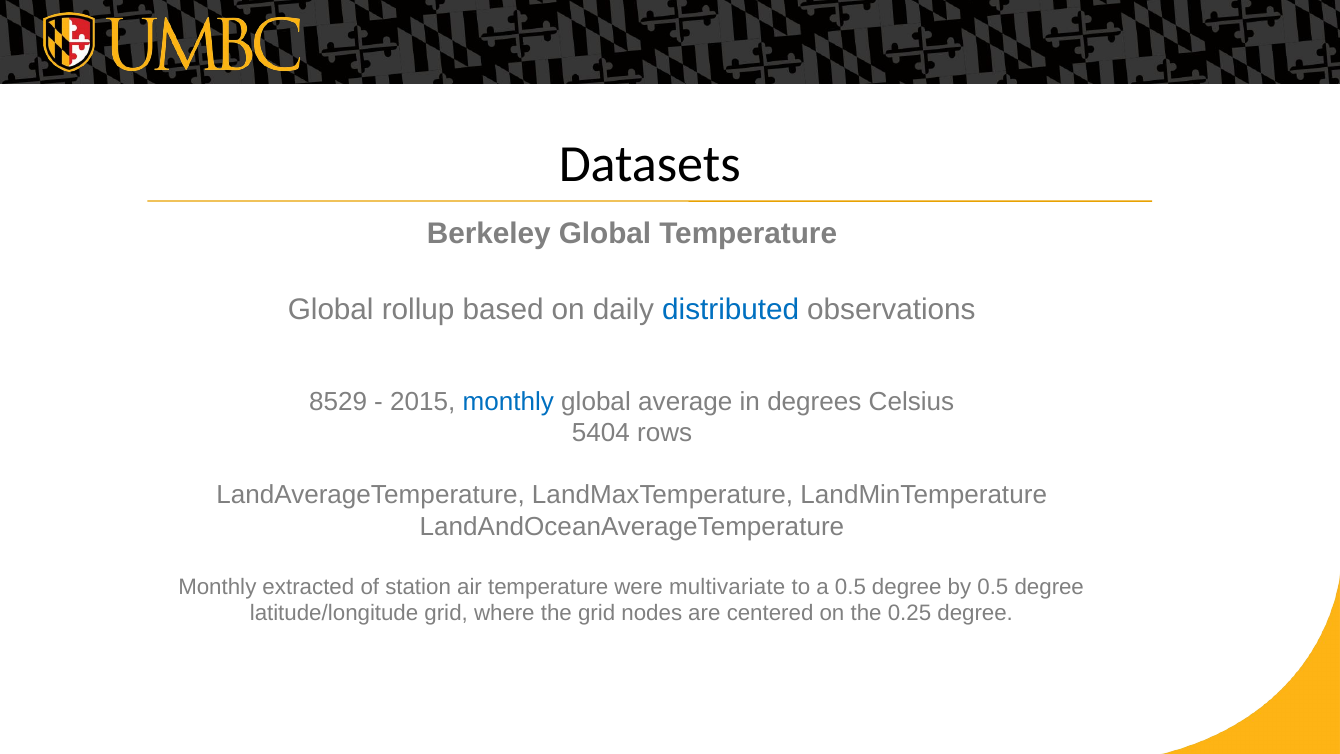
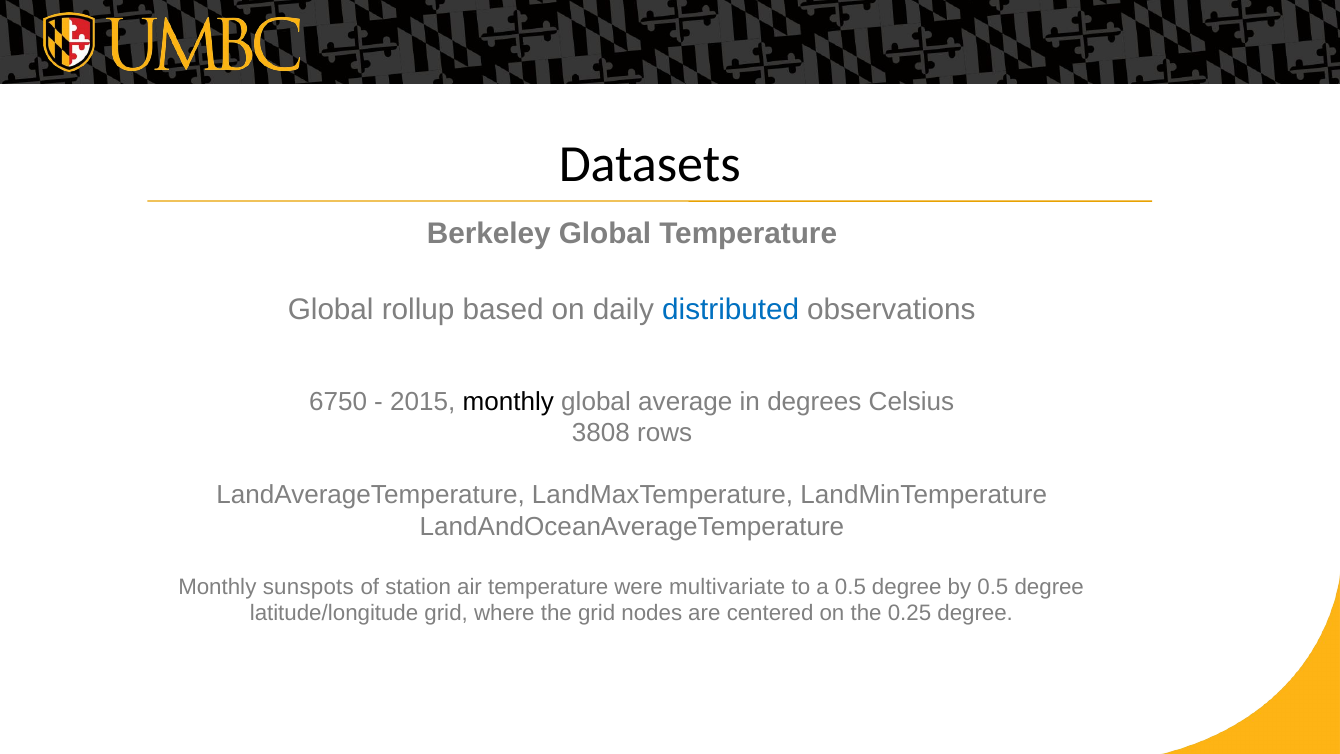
8529: 8529 -> 6750 (338, 401)
monthly colour: blue -> black (508, 401)
5404: 5404 -> 3808 (601, 433)
extracted: extracted -> sunspots (308, 587)
